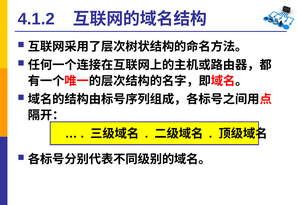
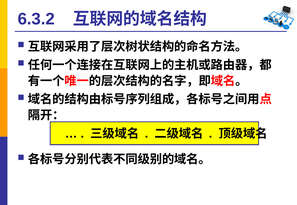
4.1.2: 4.1.2 -> 6.3.2 (36, 19)
